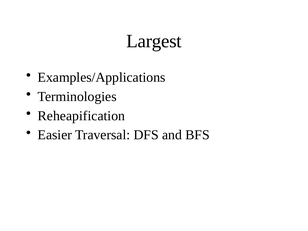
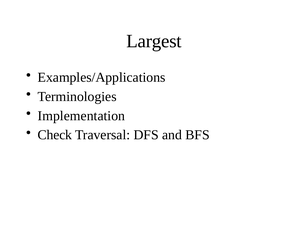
Reheapification: Reheapification -> Implementation (81, 116)
Easier: Easier -> Check (55, 135)
